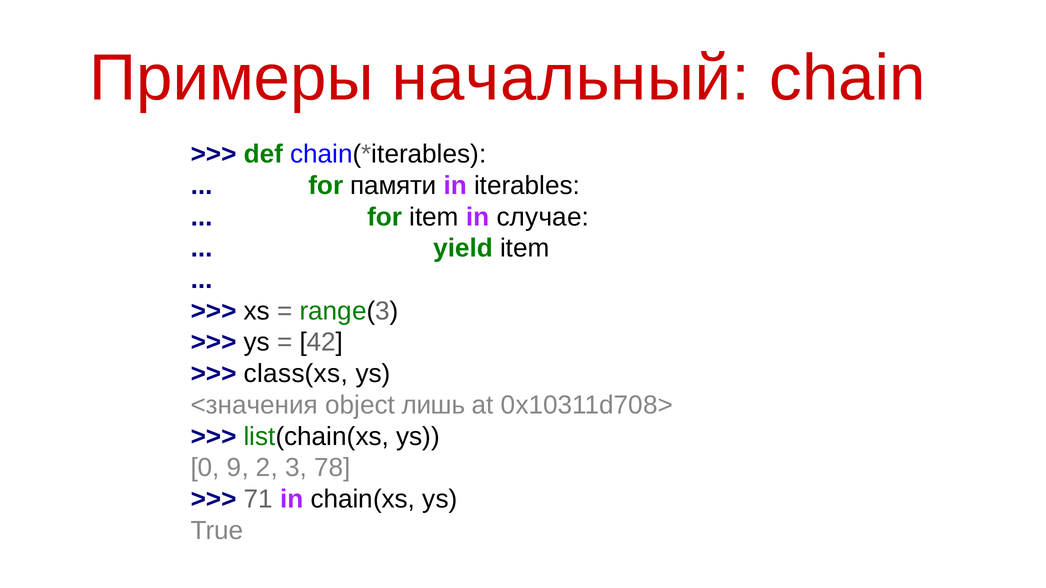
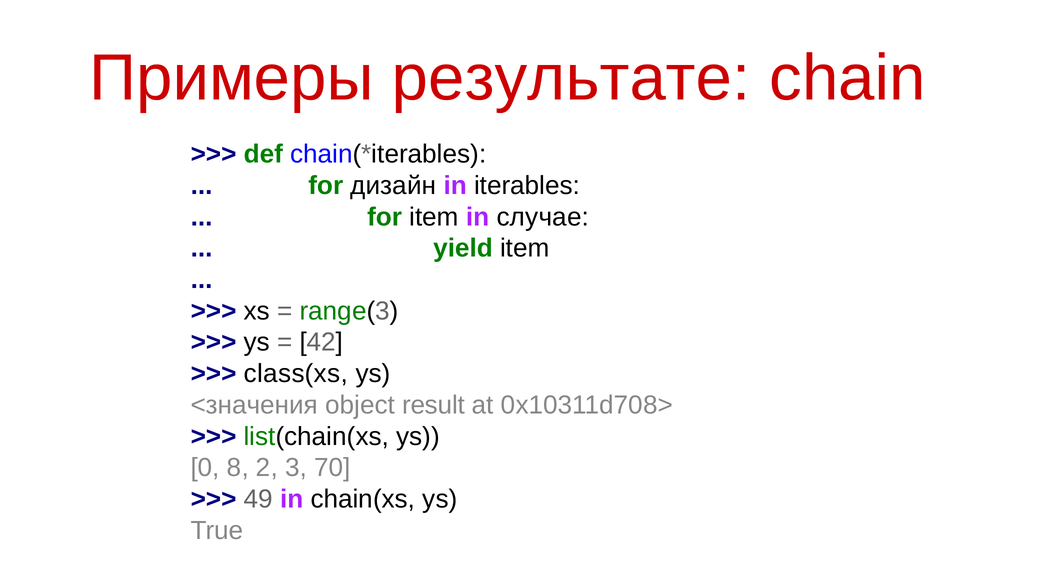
начальный: начальный -> результате (571, 78)
памяти: памяти -> дизайн (393, 186)
лишь: лишь -> result (433, 405)
9: 9 -> 8 (238, 468)
78: 78 -> 70 (332, 468)
71: 71 -> 49 (258, 500)
